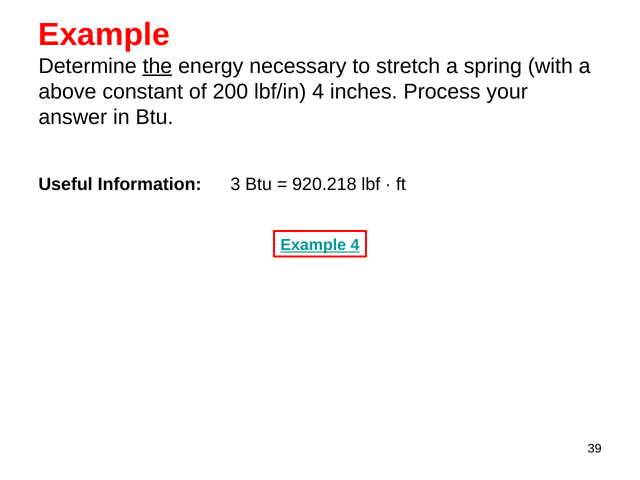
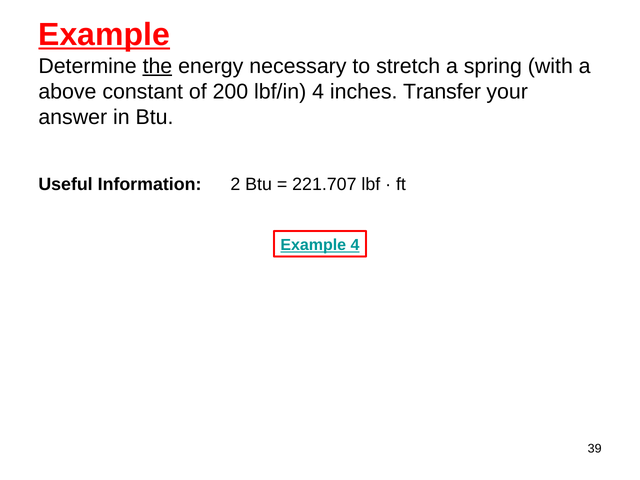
Example underline: none -> present (104, 35)
Process: Process -> Transfer (442, 92)
3: 3 -> 2 (235, 184)
920.218: 920.218 -> 221.707 (324, 184)
